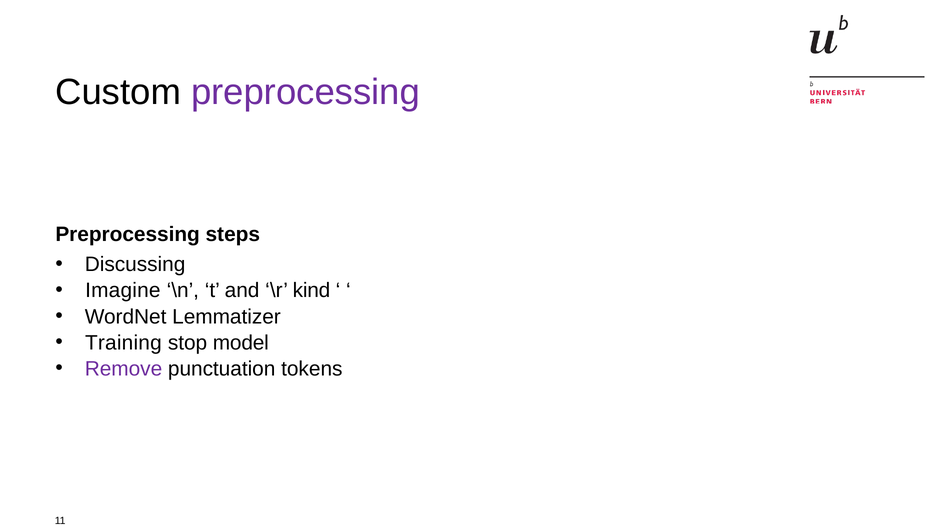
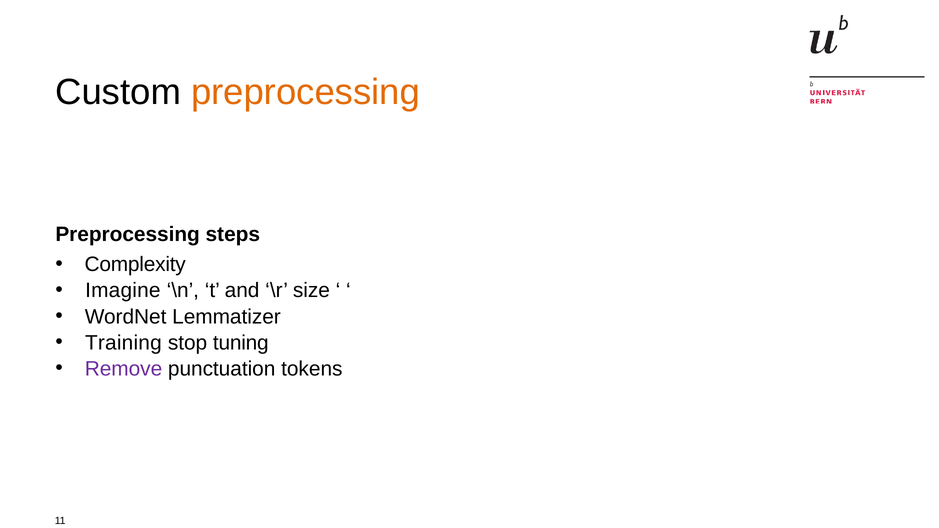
preprocessing colour: purple -> orange (306, 92)
Discussing: Discussing -> Complexity (135, 265)
kind: kind -> size (311, 291)
model: model -> tuning (241, 343)
